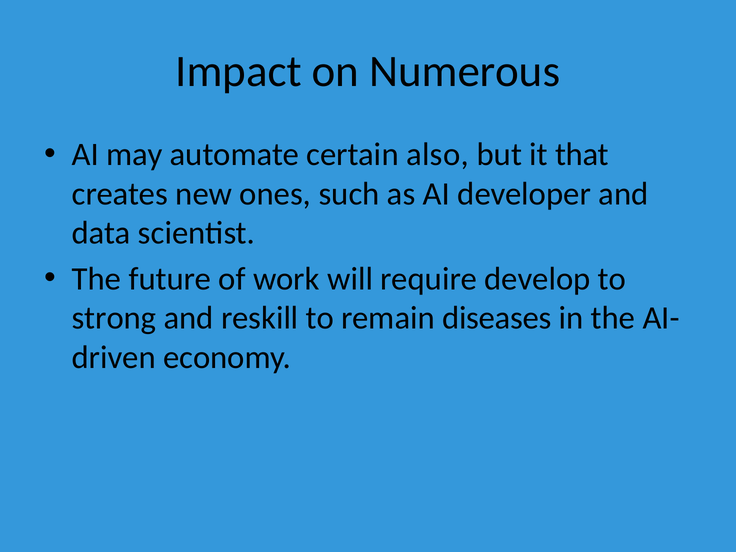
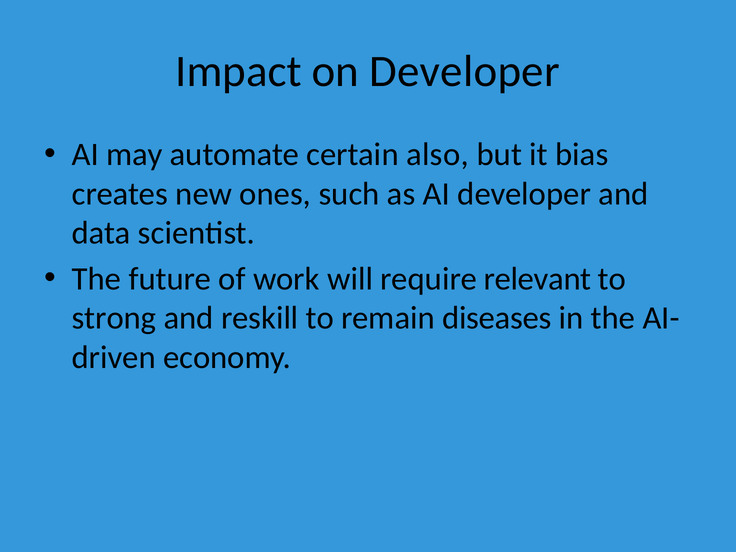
on Numerous: Numerous -> Developer (464, 71)
that: that -> bias (582, 154)
develop: develop -> relevant (538, 279)
